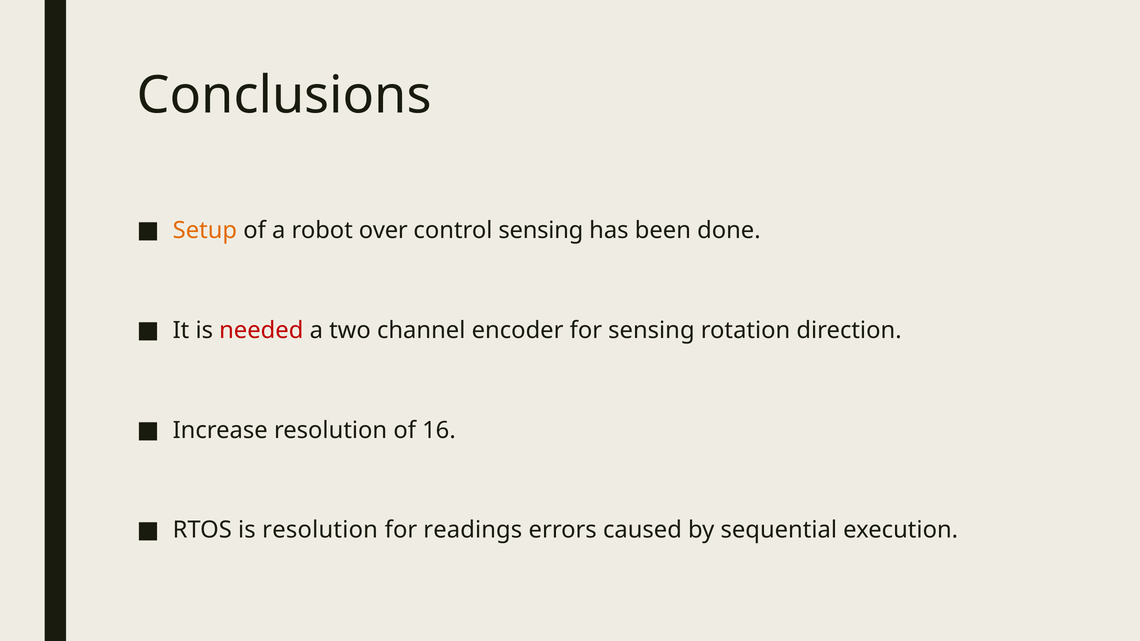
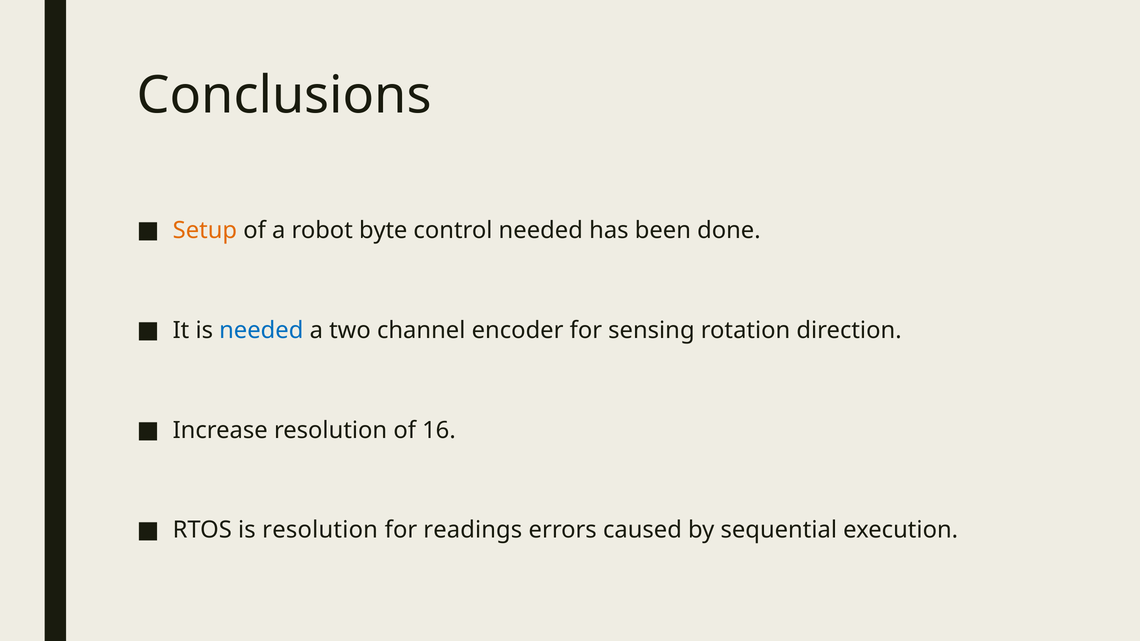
over: over -> byte (383, 231)
control sensing: sensing -> needed (541, 231)
needed colour: red -> blue (261, 330)
